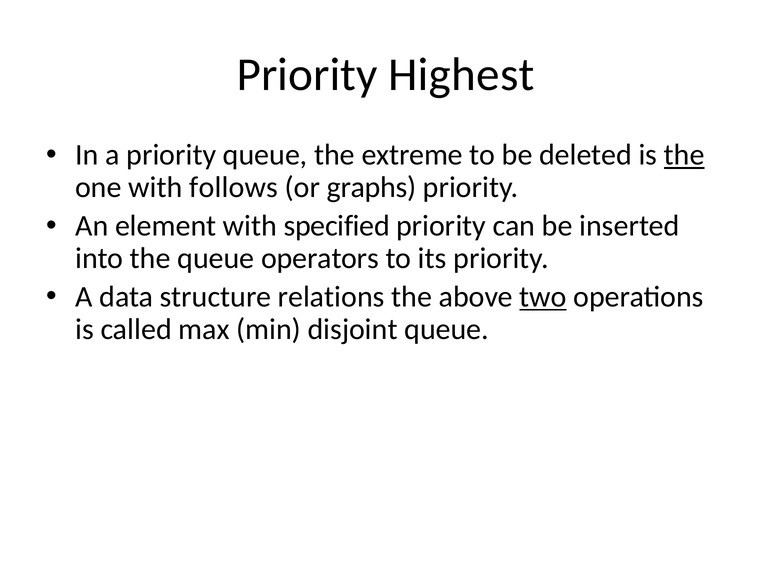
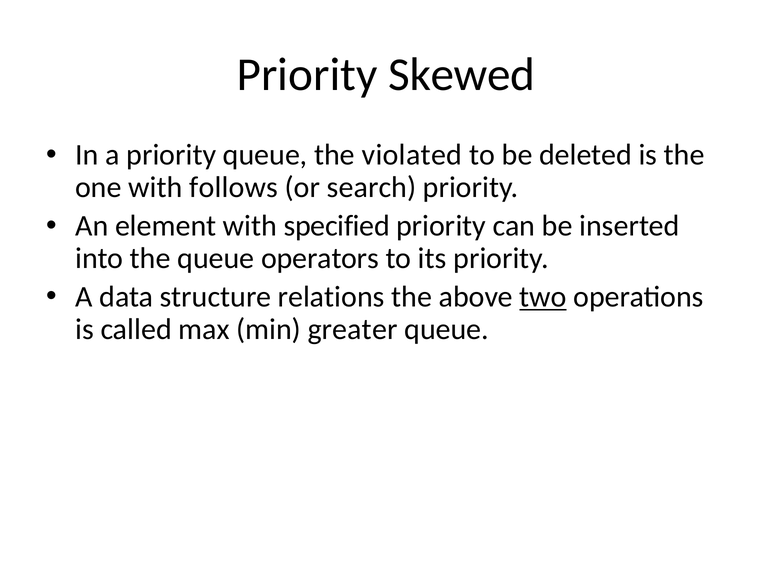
Highest: Highest -> Skewed (462, 75)
extreme: extreme -> violated (412, 155)
the underline: present -> none (684, 155)
graphs: graphs -> search (372, 187)
disjoint: disjoint -> greater (353, 329)
